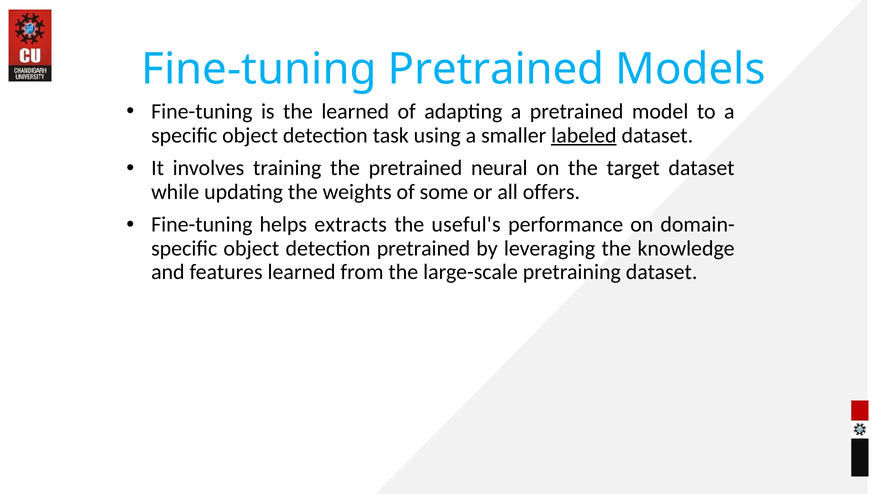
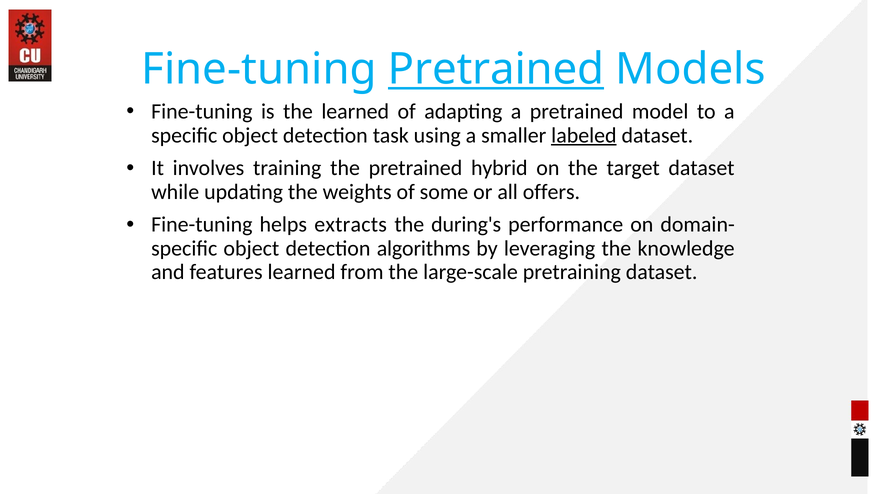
Pretrained underline: none -> present (496, 69)
neural: neural -> hybrid (499, 168)
useful's: useful's -> during's (466, 224)
detection pretrained: pretrained -> algorithms (424, 248)
